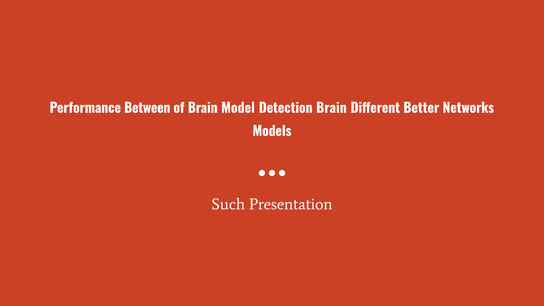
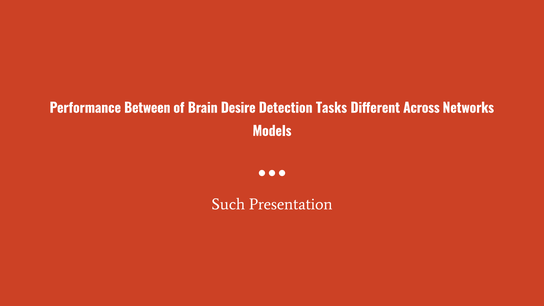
Model: Model -> Desire (238, 108)
Detection Brain: Brain -> Tasks (331, 108)
Better: Better -> Across (421, 108)
